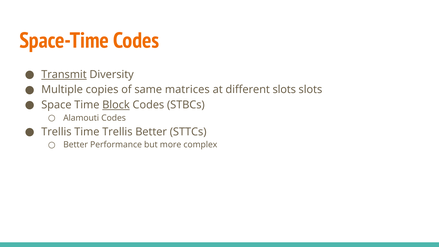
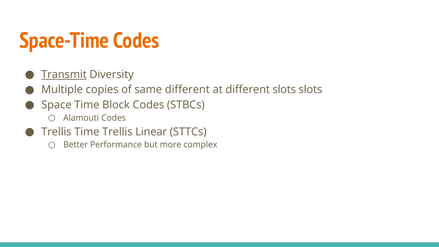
same matrices: matrices -> different (187, 90)
Block underline: present -> none (116, 105)
Trellis Better: Better -> Linear (151, 132)
